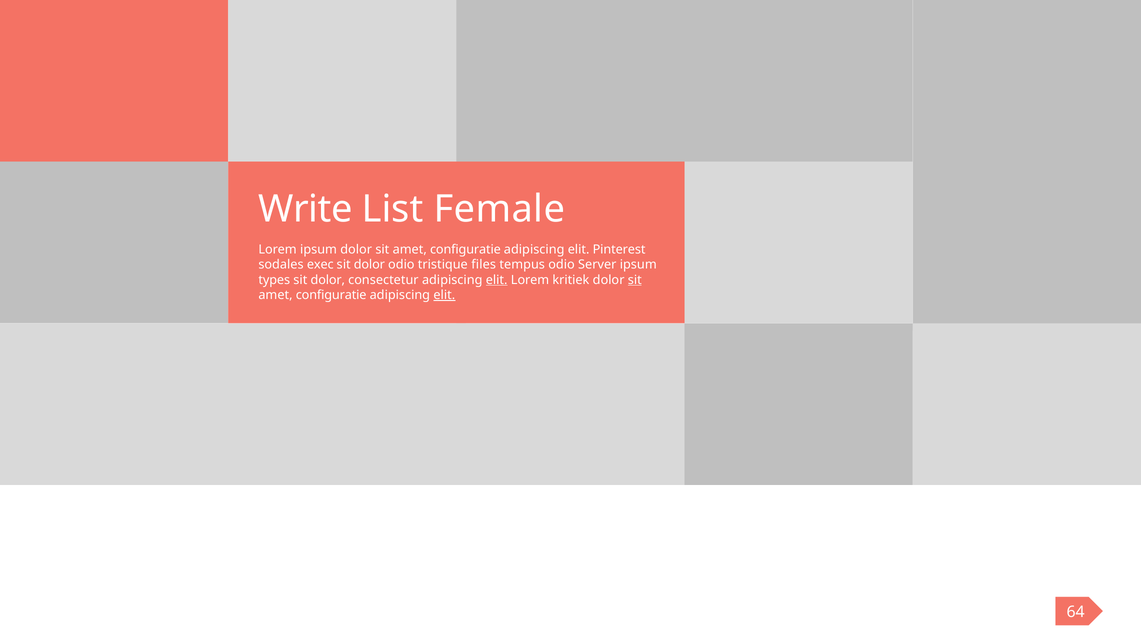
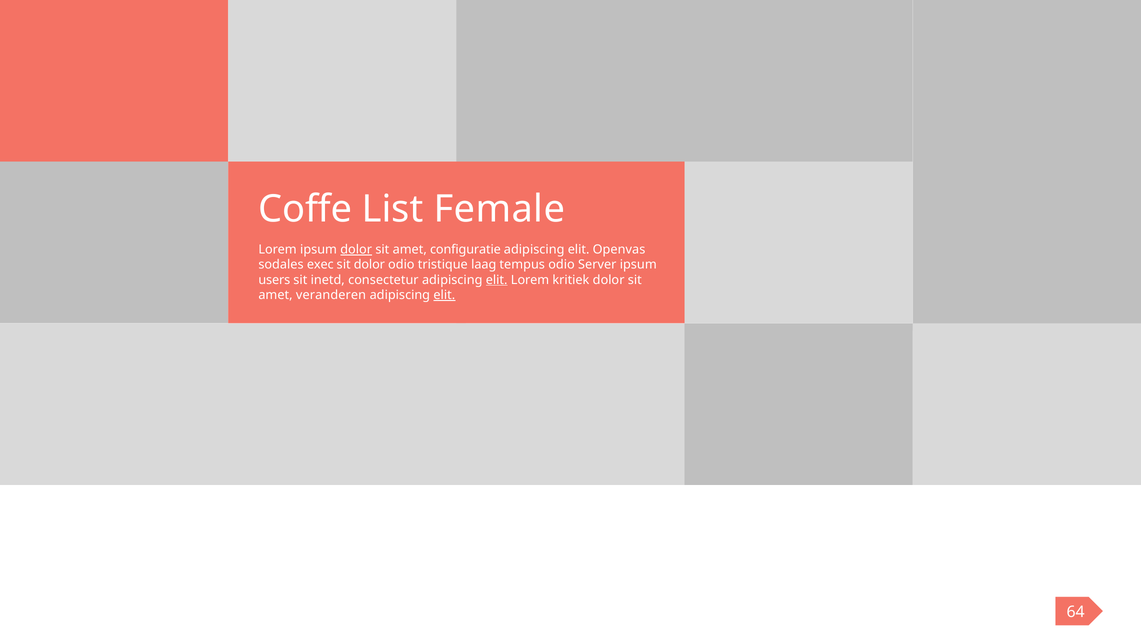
Write: Write -> Coffe (305, 209)
dolor underline: none -> present (356, 249)
Pinterest: Pinterest -> Openvas (619, 249)
files: files -> laag (484, 265)
types: types -> users (274, 280)
dolor: dolor -> inetd (328, 280)
sit underline: present -> none (635, 280)
configuratie: configuratie -> veranderen (331, 295)
